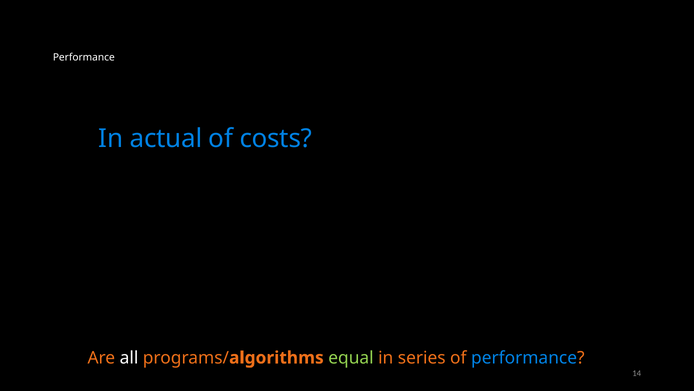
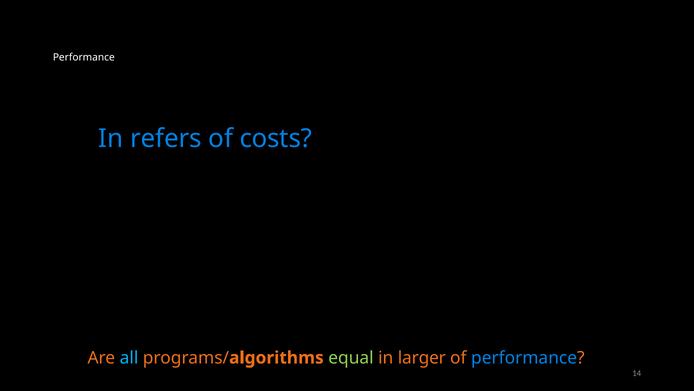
actual: actual -> refers (166, 138)
all colour: white -> light blue (129, 357)
series: series -> larger (422, 357)
